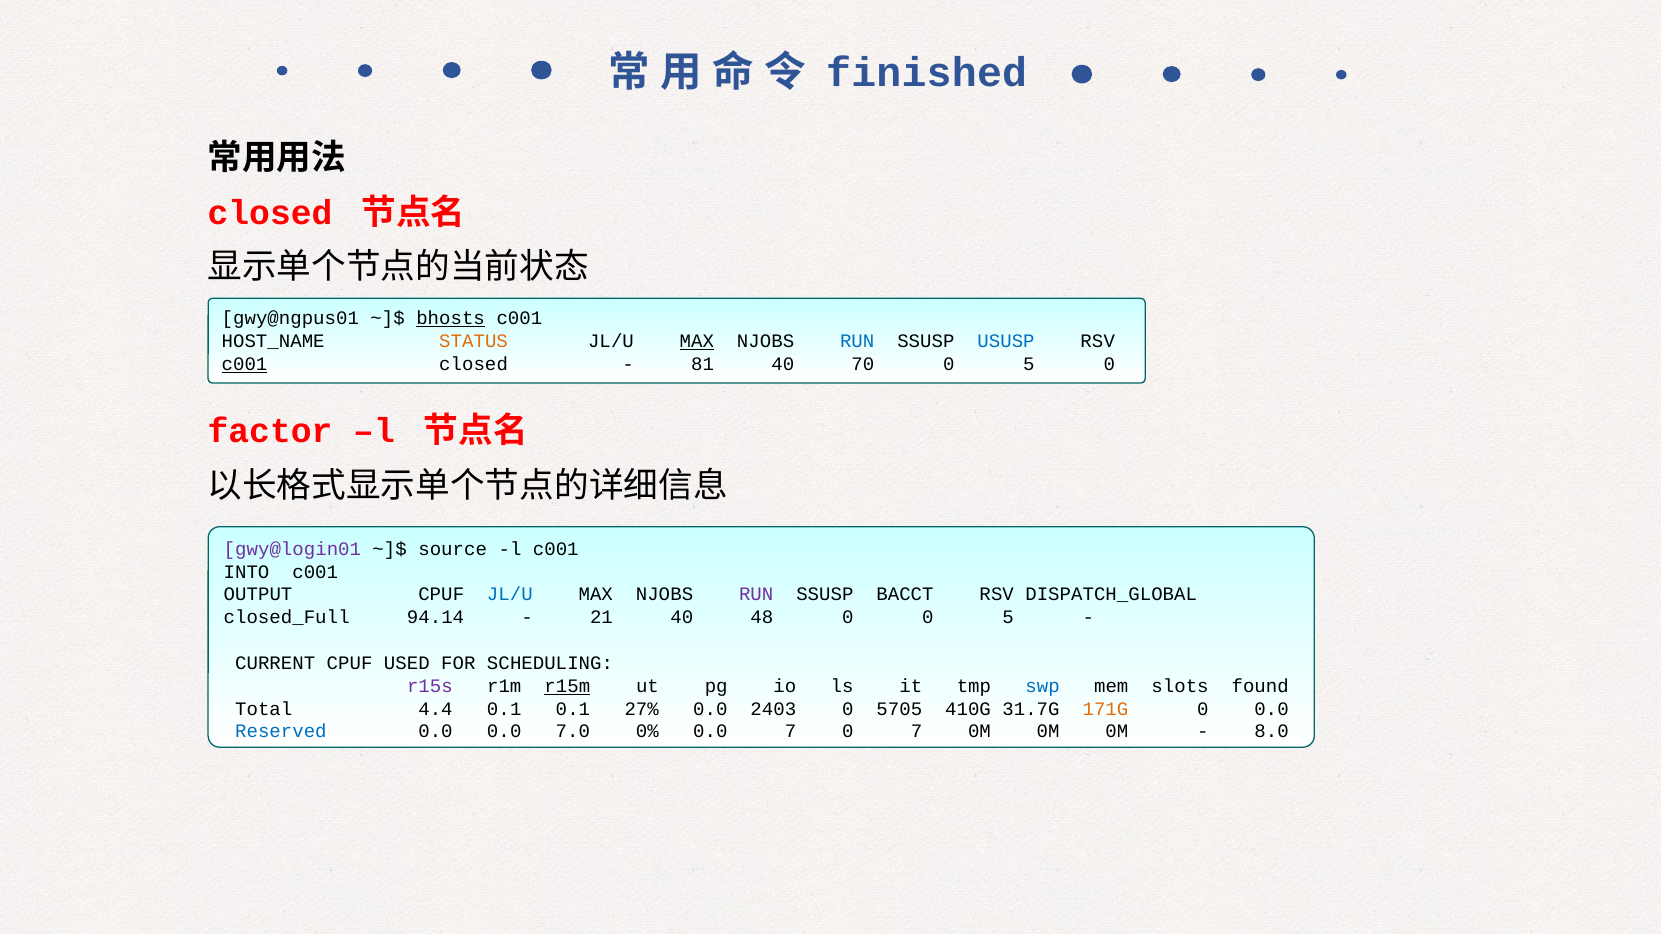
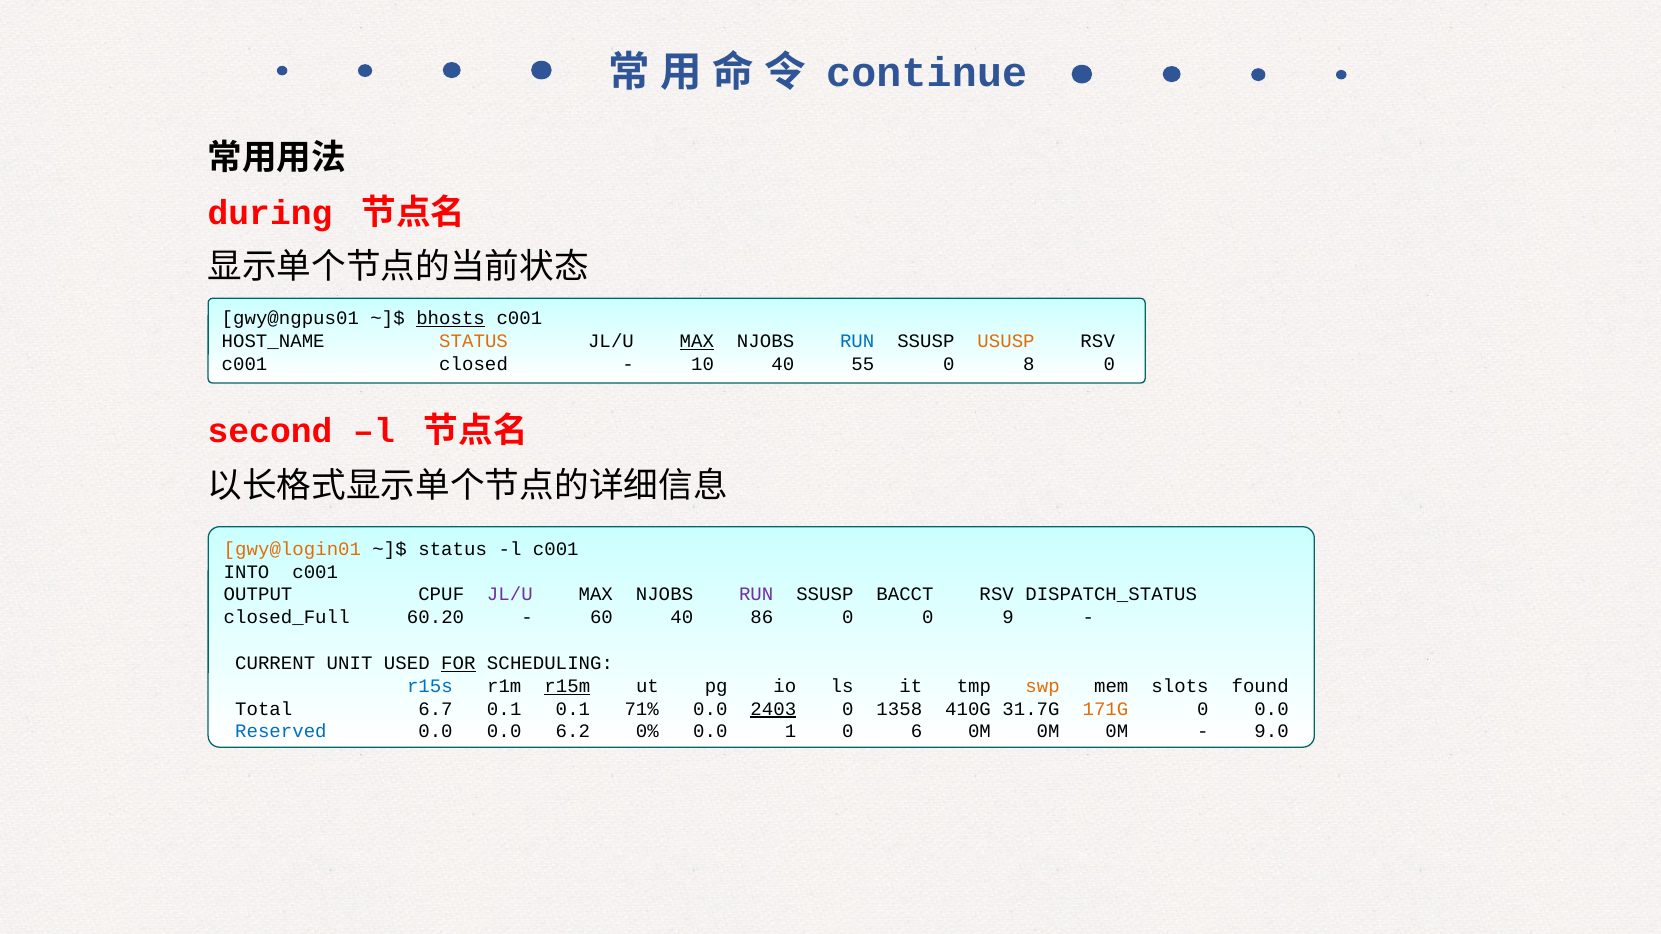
finished: finished -> continue (927, 72)
closed: closed -> during (270, 213)
USUSP colour: blue -> orange (1006, 341)
c001 underline: present -> none (245, 364)
81: 81 -> 10 (703, 364)
70: 70 -> 55 (863, 364)
5: 5 -> 8 (1029, 364)
factor: factor -> second (270, 431)
gwy@login01 colour: purple -> orange (292, 549)
source: source -> status (453, 549)
JL/U colour: blue -> purple (510, 595)
DISPATCH_GLOBAL: DISPATCH_GLOBAL -> DISPATCH_STATUS (1111, 595)
94.14: 94.14 -> 60.20 (436, 618)
21: 21 -> 60 (601, 618)
48: 48 -> 86 (762, 618)
0 0 5: 5 -> 9 (1008, 618)
CURRENT CPUF: CPUF -> UNIT (350, 663)
FOR underline: none -> present (458, 663)
r15s colour: purple -> blue (430, 686)
swp colour: blue -> orange (1043, 686)
4.4: 4.4 -> 6.7 (435, 709)
27%: 27% -> 71% (642, 709)
2403 underline: none -> present (773, 709)
5705: 5705 -> 1358 (899, 709)
7.0: 7.0 -> 6.2 (573, 732)
0.0 7: 7 -> 1 (791, 732)
0 7: 7 -> 6 (917, 732)
8.0: 8.0 -> 9.0 (1271, 732)
